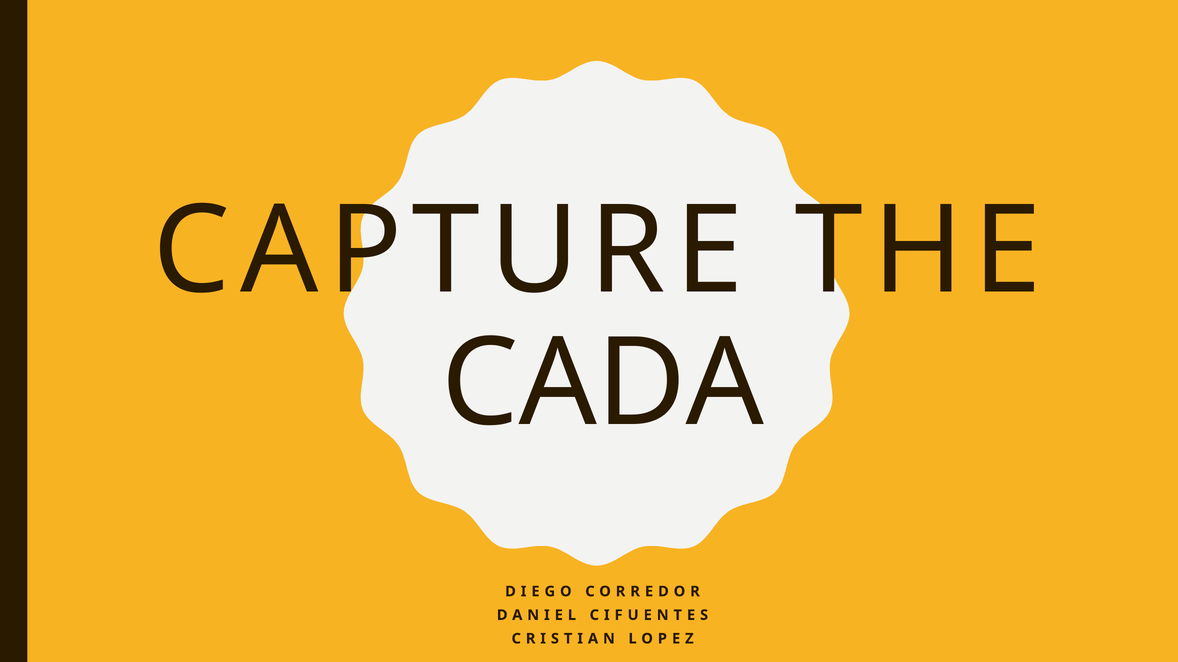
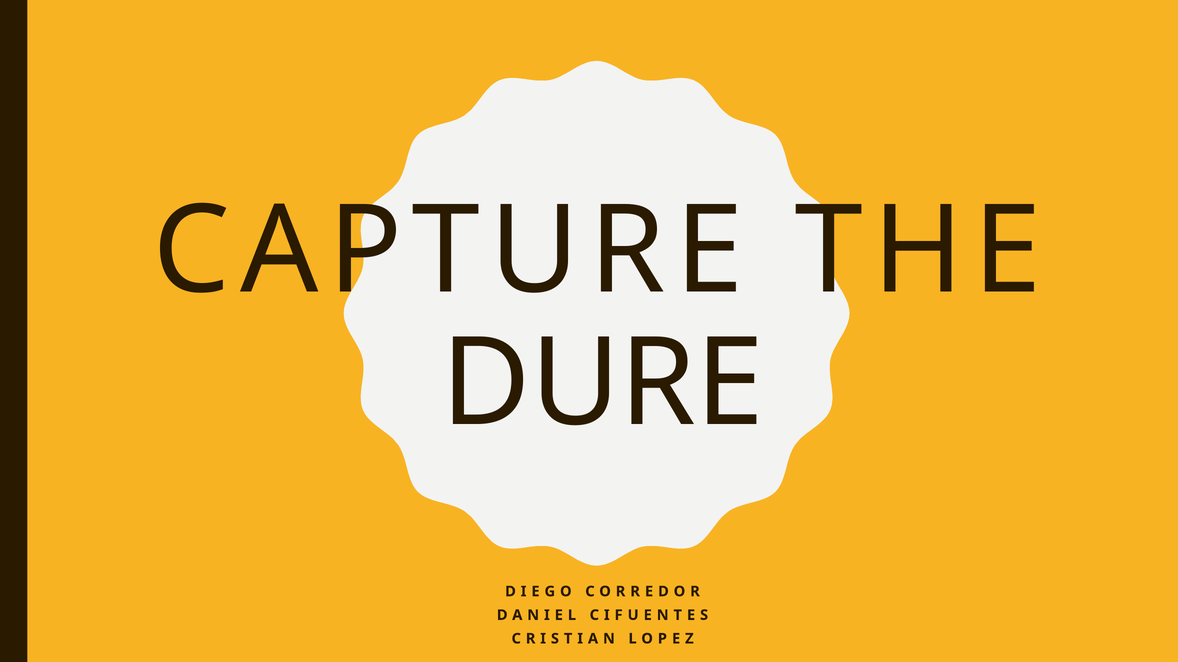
CADA: CADA -> DURE (603, 384)
